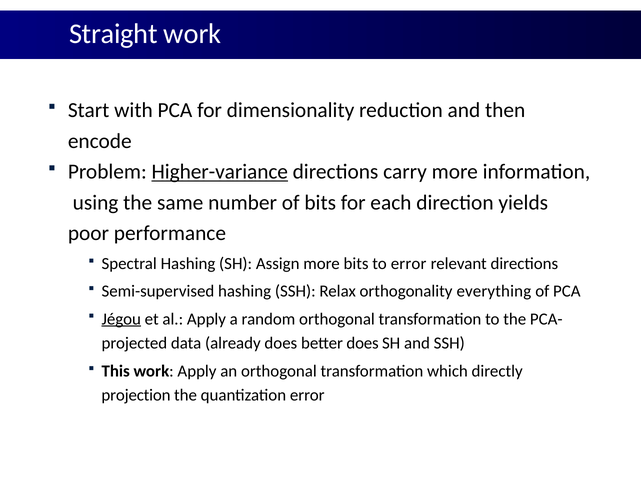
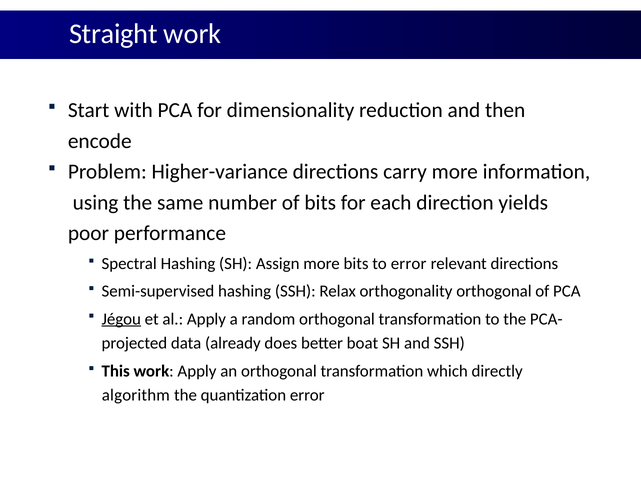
Higher-variance underline: present -> none (220, 172)
orthogonality everything: everything -> orthogonal (494, 291)
better does: does -> boat (362, 343)
projection: projection -> algorithm (136, 395)
